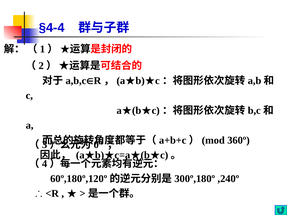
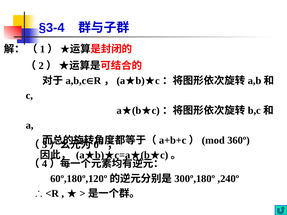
§4-4: §4-4 -> §3-4 (52, 28)
